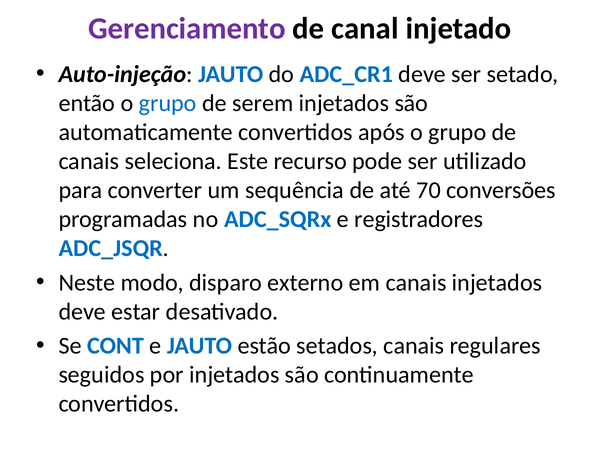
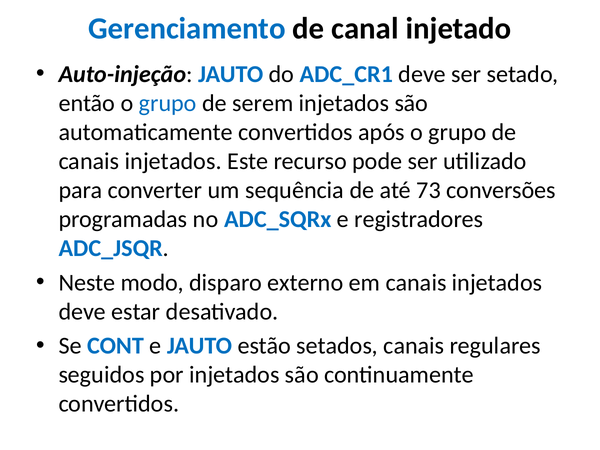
Gerenciamento colour: purple -> blue (187, 29)
seleciona: seleciona -> injetados (173, 161)
70: 70 -> 73 (429, 190)
